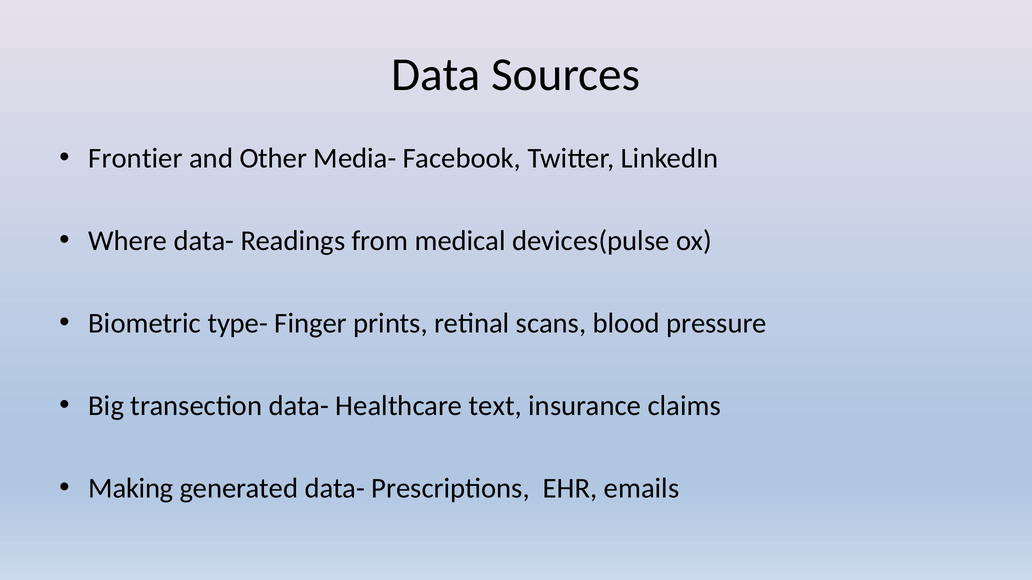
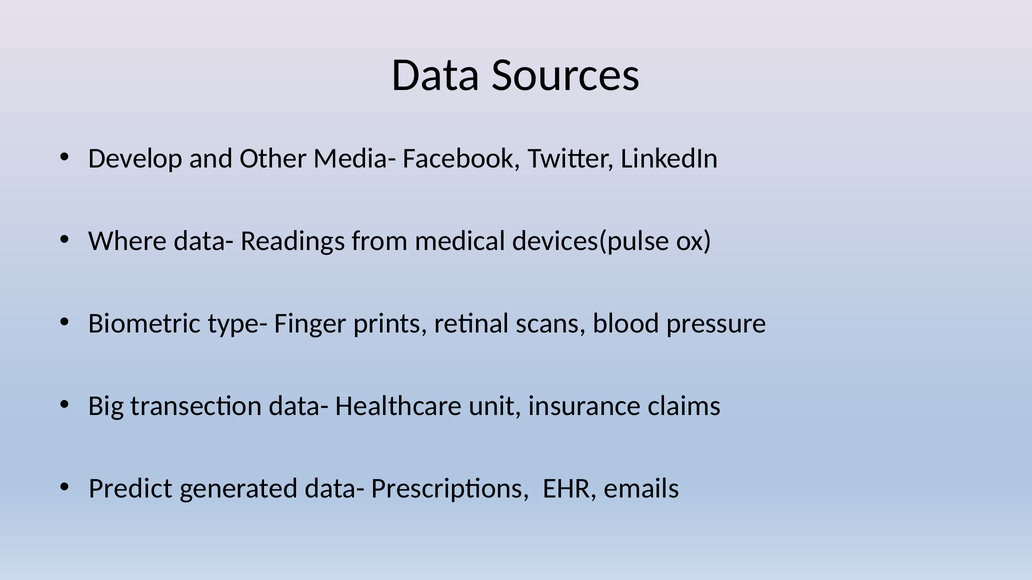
Frontier: Frontier -> Develop (136, 159)
text: text -> unit (495, 406)
Making: Making -> Predict (131, 489)
